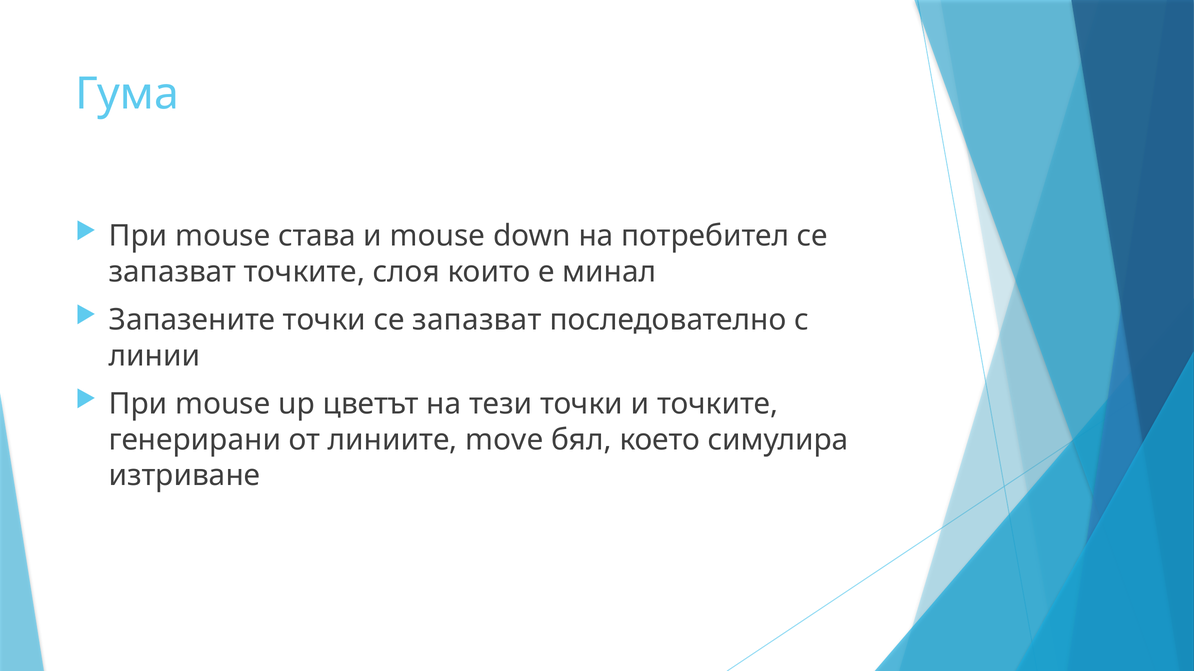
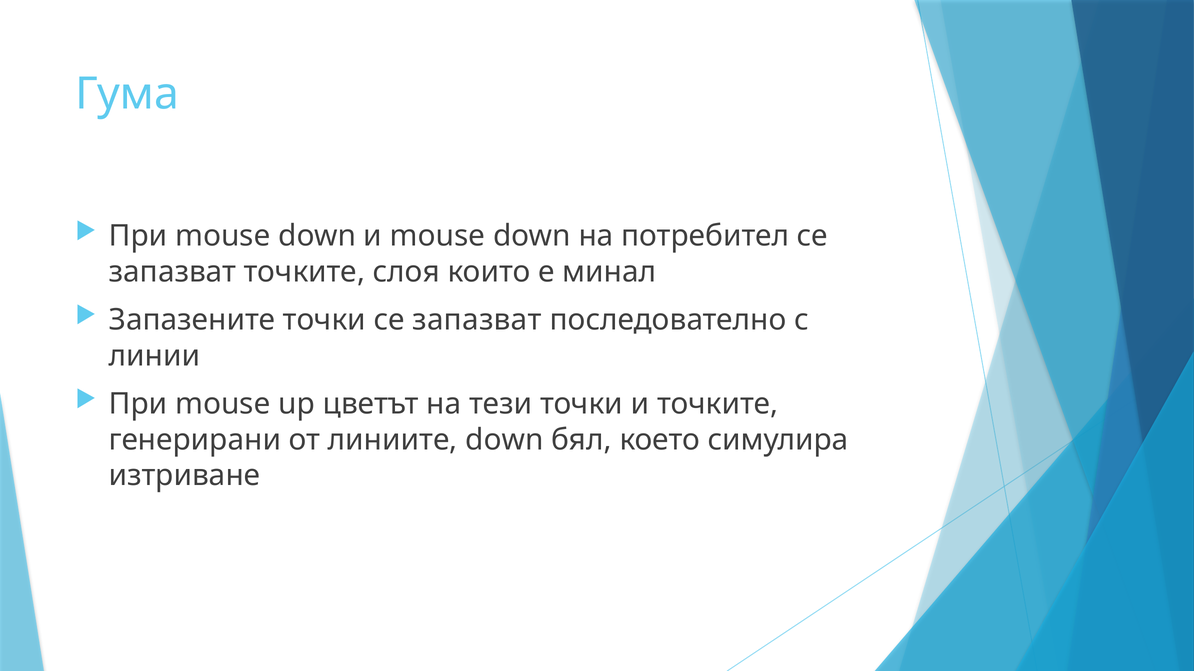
При mouse става: става -> down (317, 236)
линиите move: move -> down (504, 440)
